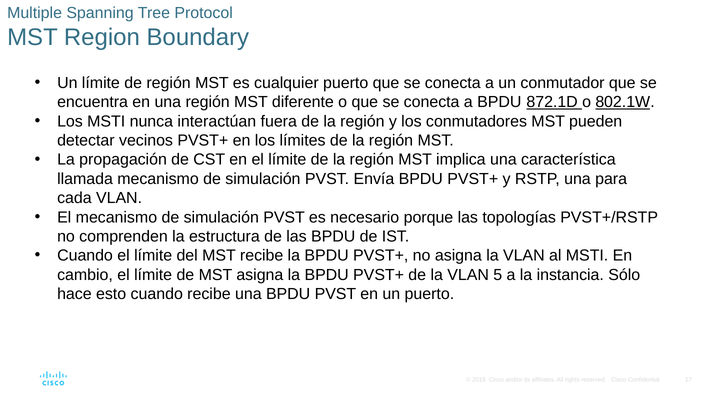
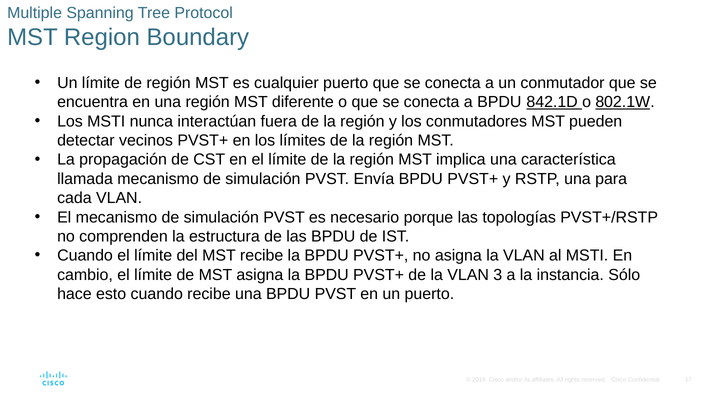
872.1D: 872.1D -> 842.1D (552, 102)
5: 5 -> 3 (498, 274)
